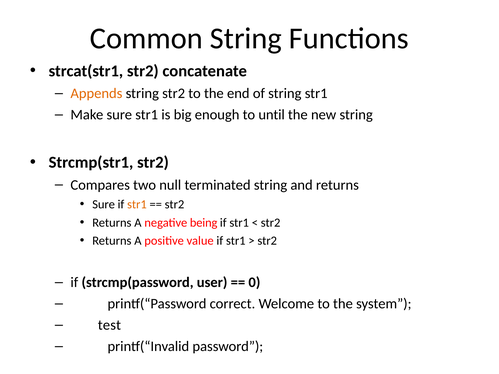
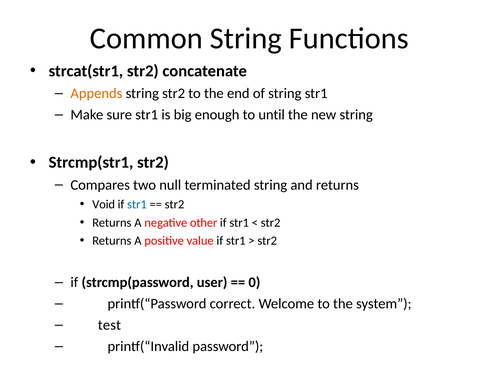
Sure: Sure -> Void (104, 204)
str1 colour: orange -> blue (137, 204)
being: being -> other (204, 223)
